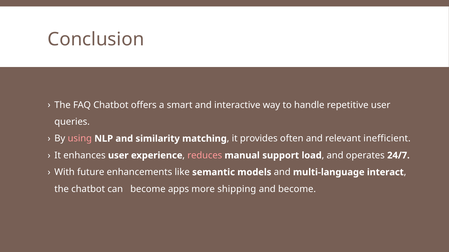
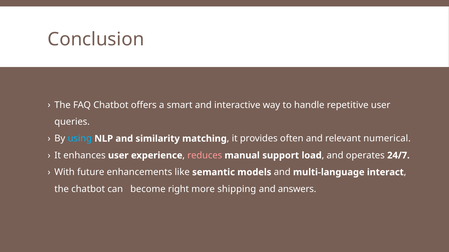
using colour: pink -> light blue (80, 139)
inefficient: inefficient -> numerical (387, 139)
apps: apps -> right (179, 189)
and become: become -> answers (297, 189)
